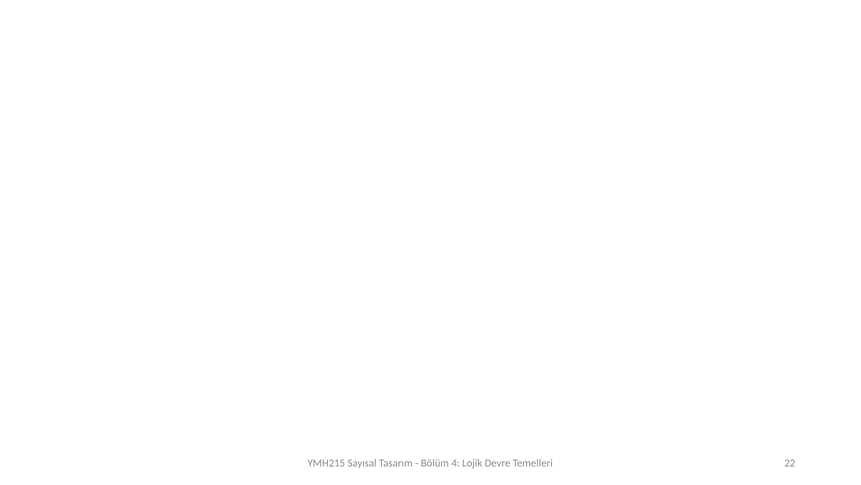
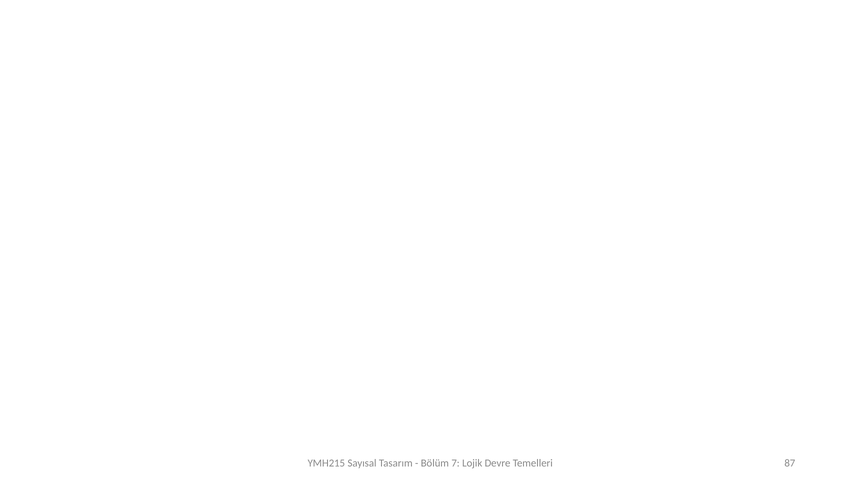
4: 4 -> 7 (456, 462)
22: 22 -> 87 (790, 462)
